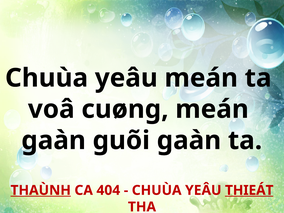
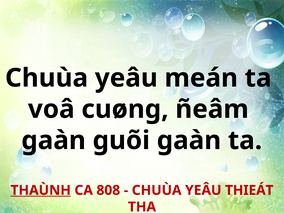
cuøng meán: meán -> ñeâm (212, 109)
404: 404 -> 808 (108, 190)
THIEÁT underline: present -> none (249, 190)
